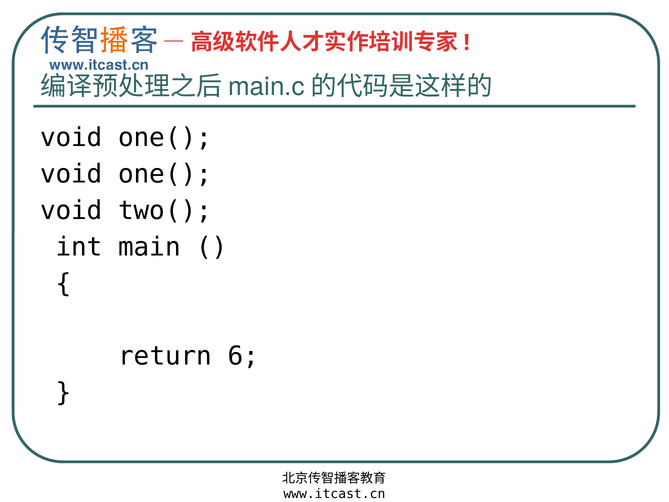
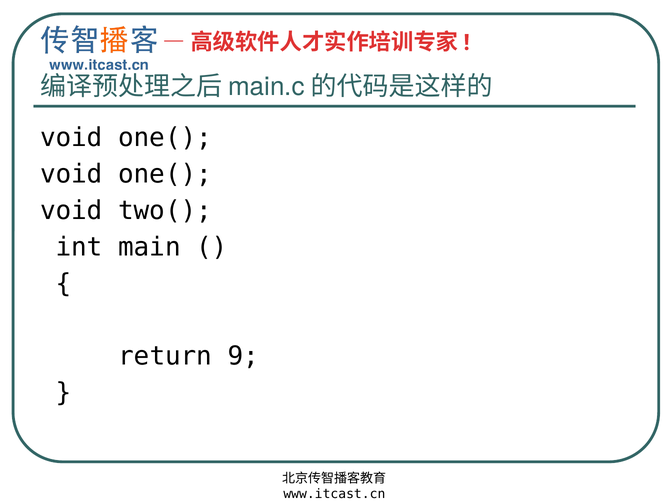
6: 6 -> 9 (243, 356)
